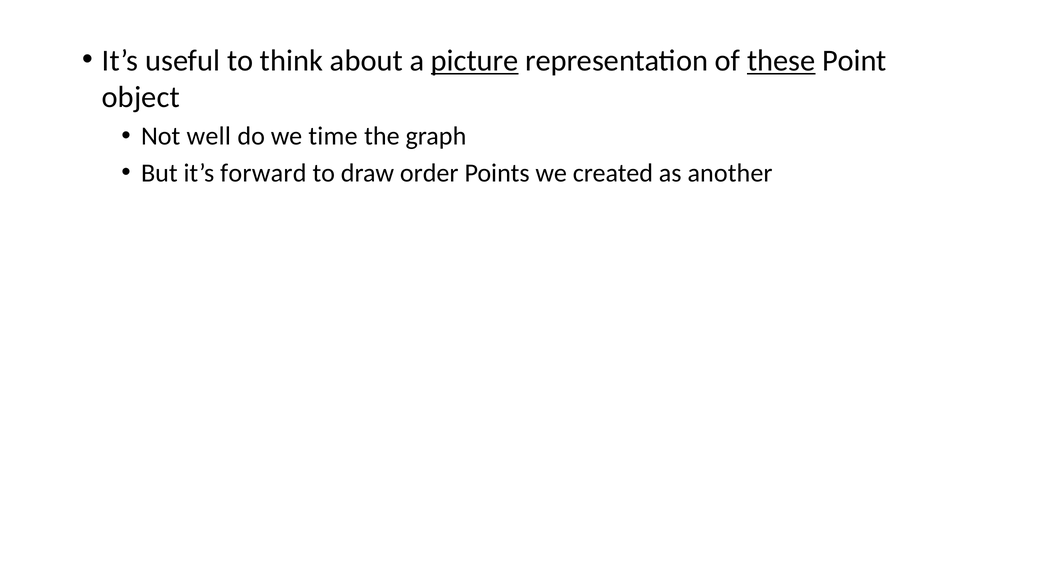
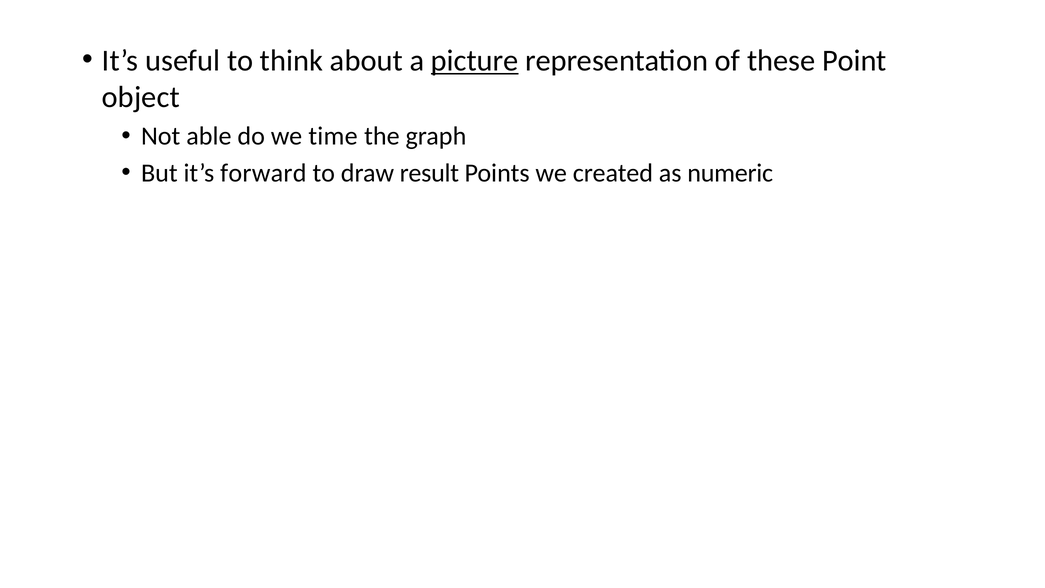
these underline: present -> none (781, 61)
well: well -> able (209, 136)
order: order -> result (429, 173)
another: another -> numeric (730, 173)
